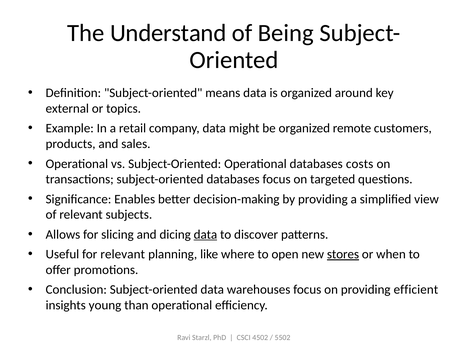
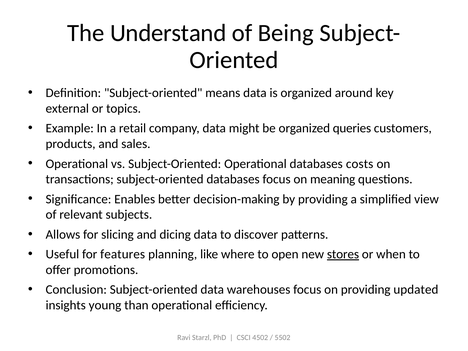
remote: remote -> queries (352, 128)
targeted: targeted -> meaning (333, 179)
data underline: present -> none (205, 234)
for relevant: relevant -> features (123, 254)
efficient: efficient -> updated (416, 290)
